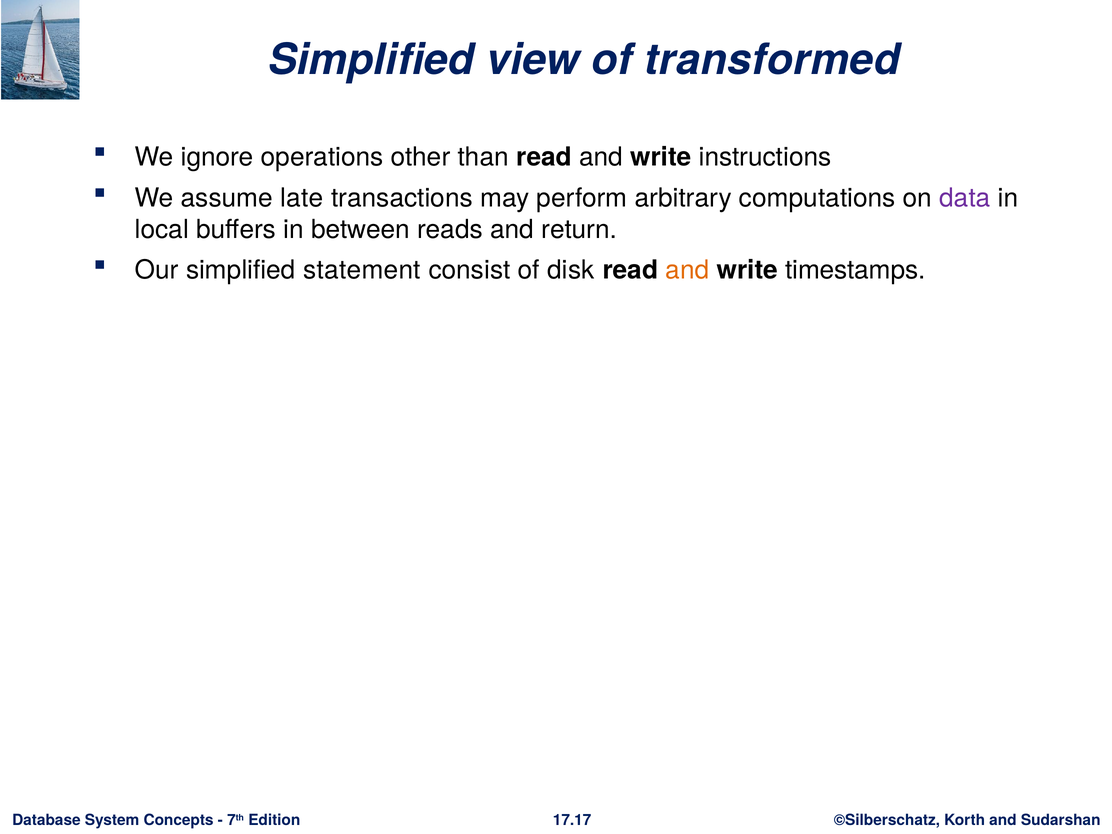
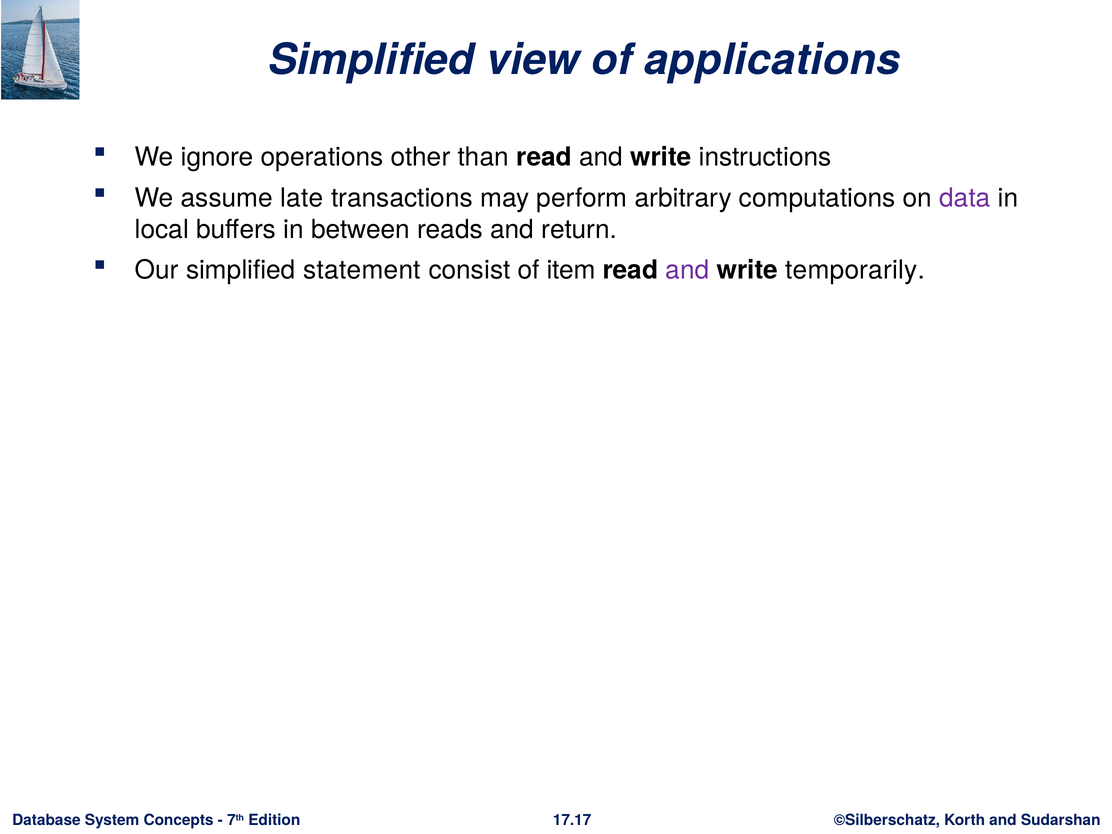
transformed: transformed -> applications (772, 60)
disk: disk -> item (571, 270)
and colour: orange -> purple (687, 270)
timestamps: timestamps -> temporarily (855, 270)
